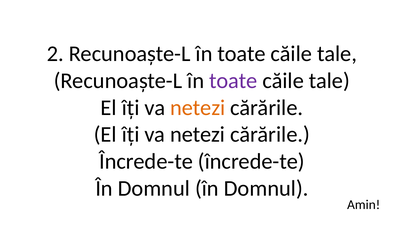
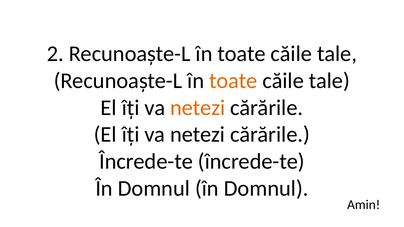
toate colour: purple -> orange (233, 81)
